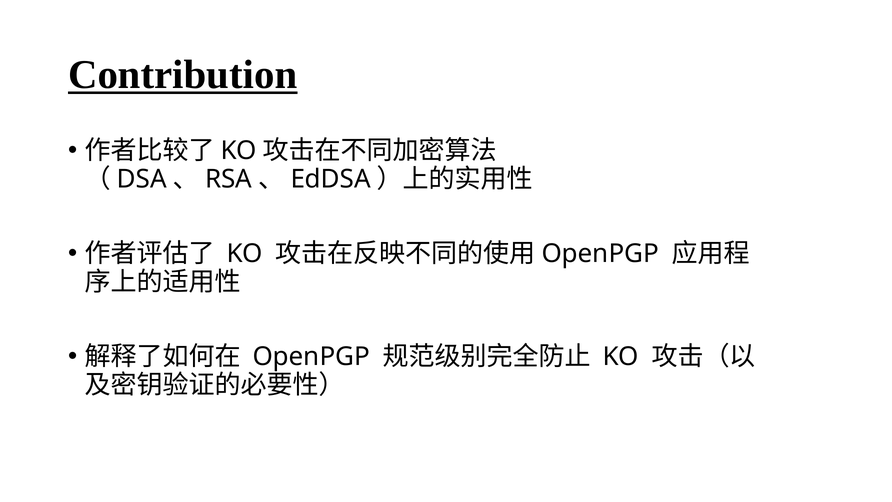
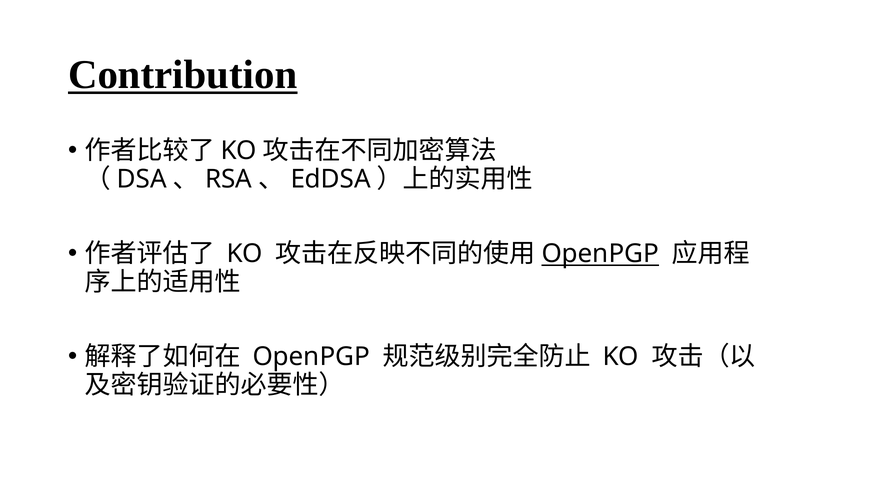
OpenPGP underline: none -> present (600, 254)
